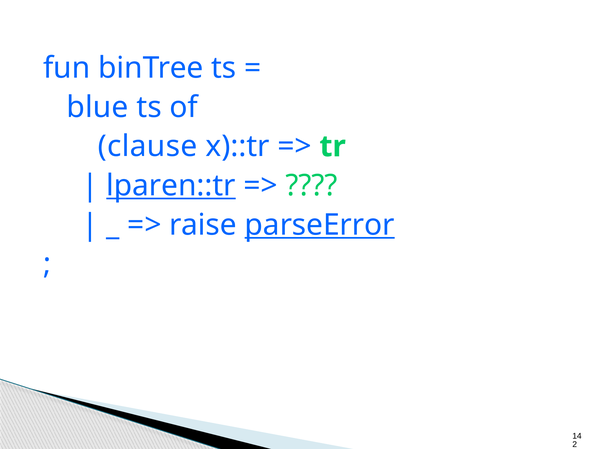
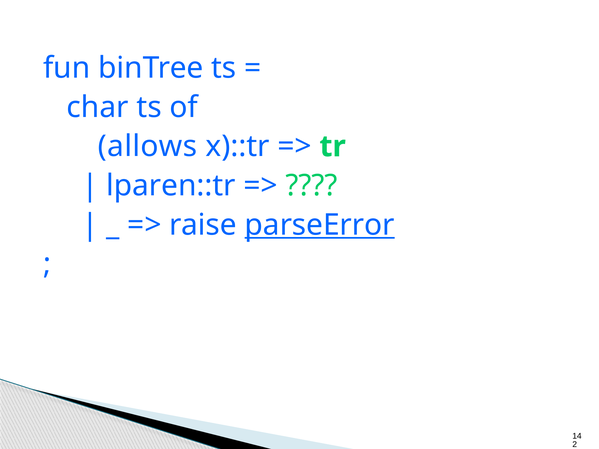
blue: blue -> char (98, 107)
clause: clause -> allows (148, 146)
lparen::tr underline: present -> none (171, 186)
